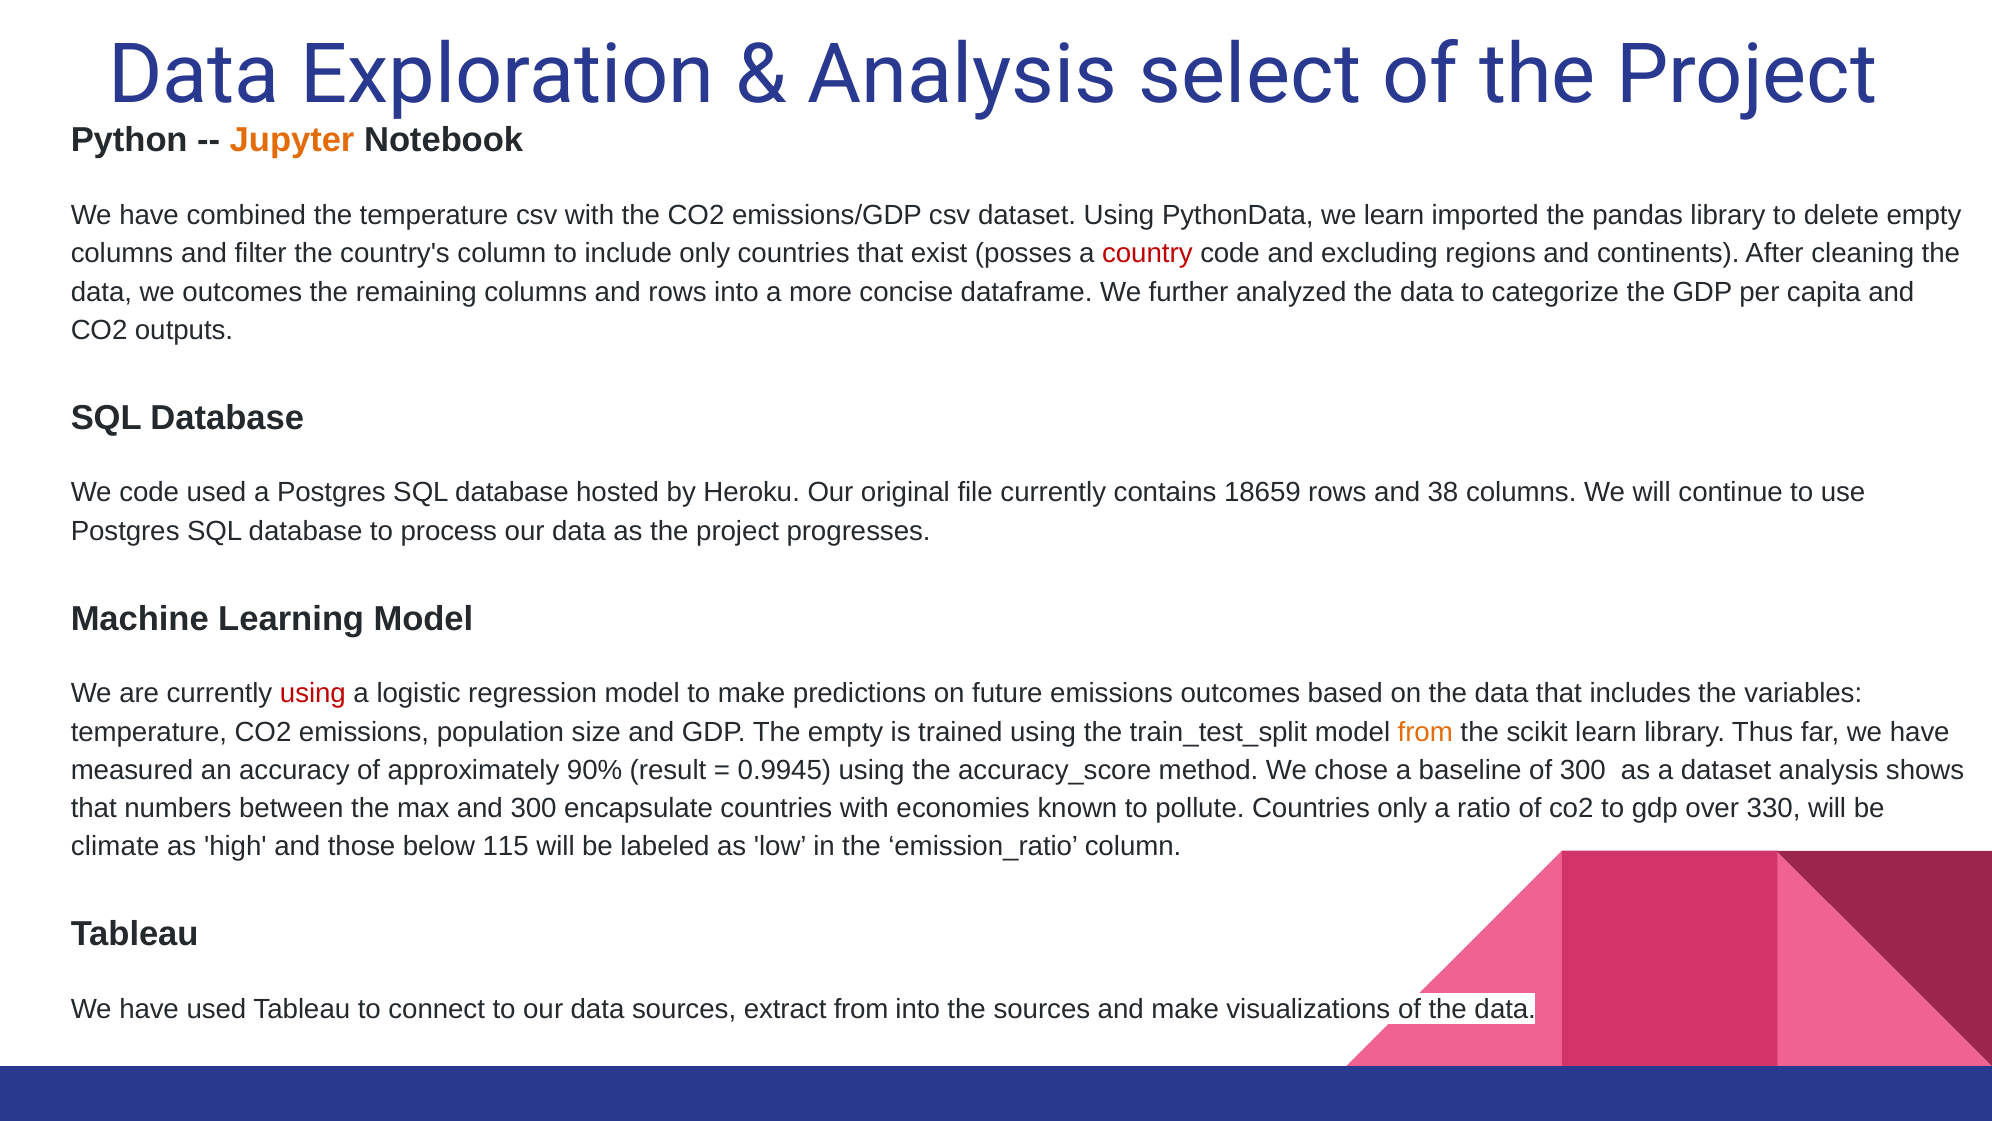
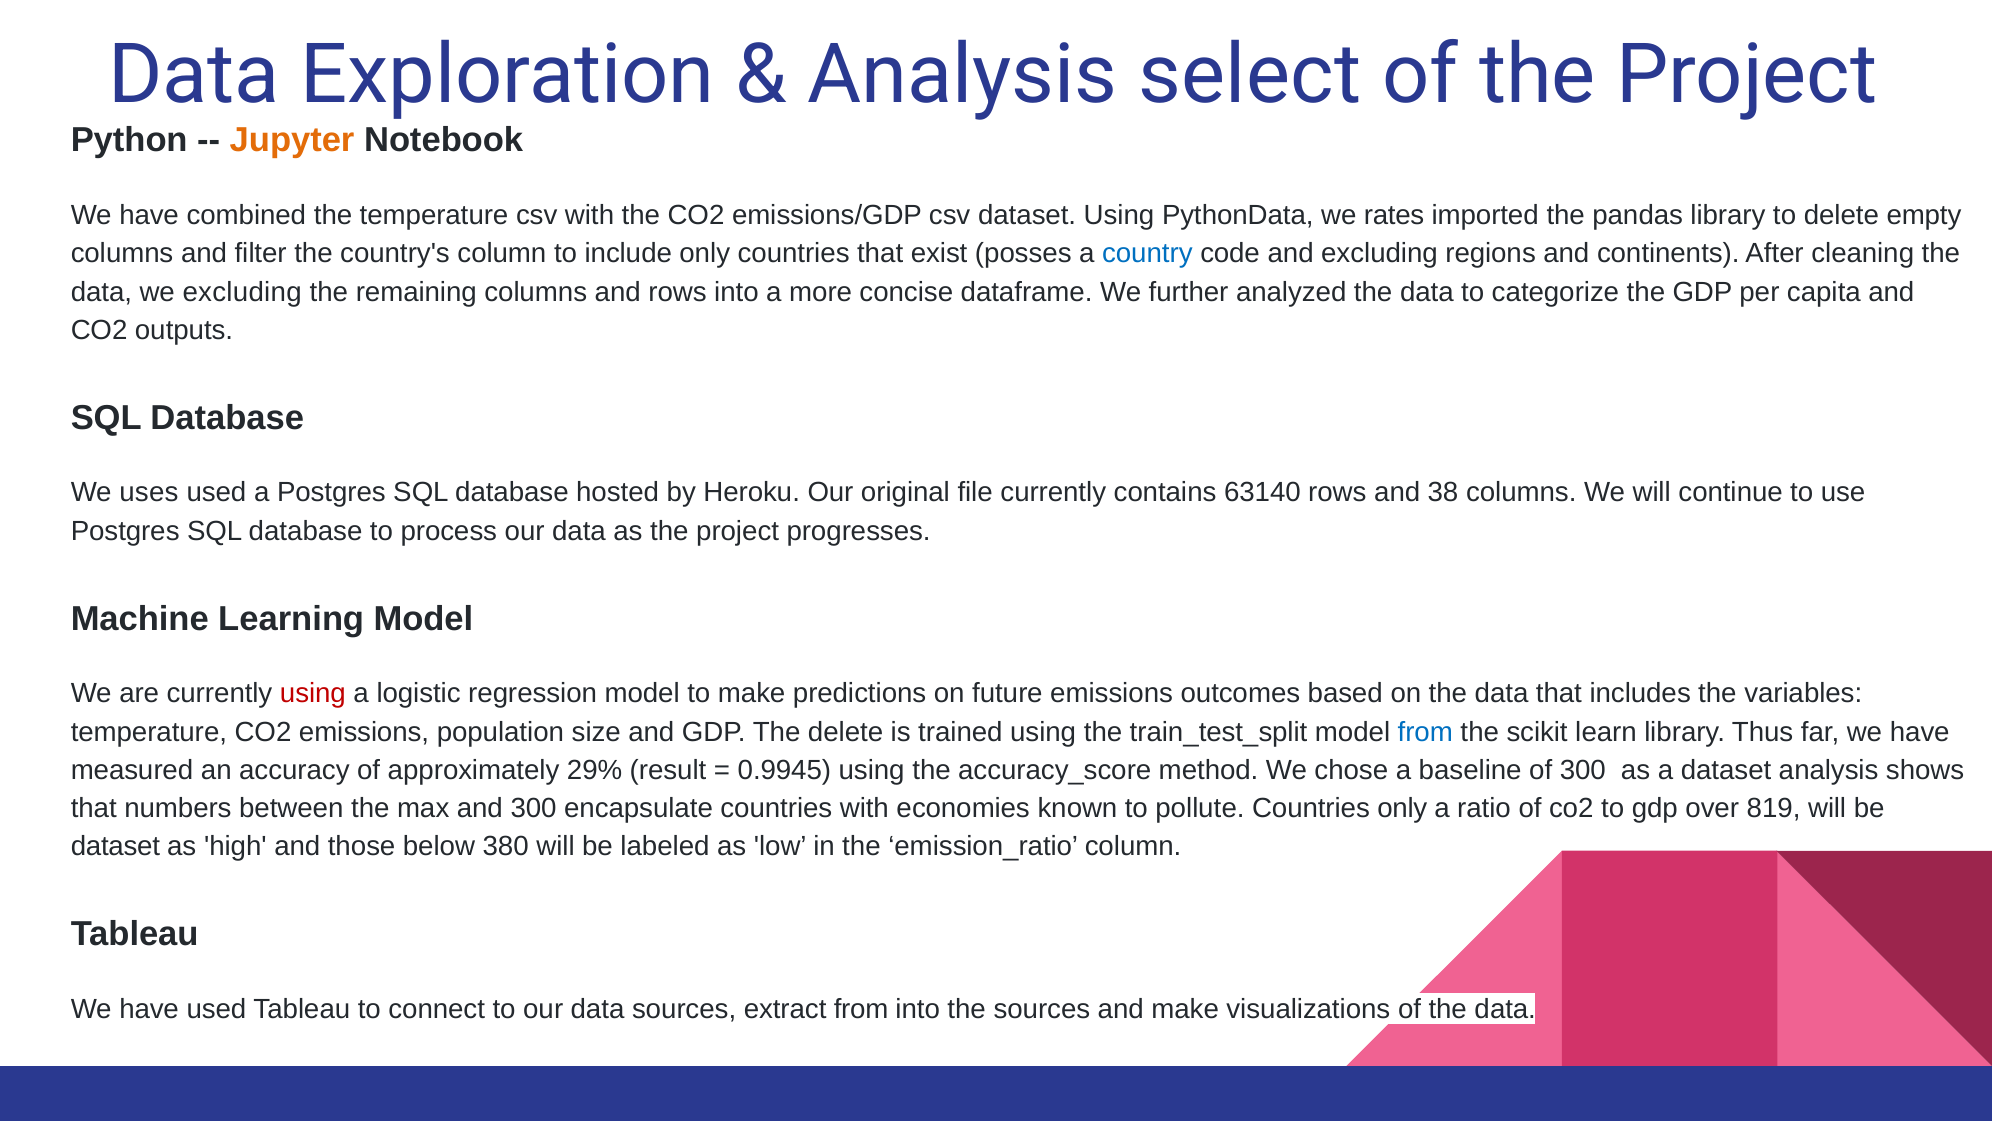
we learn: learn -> rates (1394, 215)
country colour: red -> blue (1147, 254)
we outcomes: outcomes -> excluding (242, 292)
We code: code -> uses (149, 493)
18659: 18659 -> 63140 (1262, 493)
The empty: empty -> delete (846, 732)
from colour: orange -> blue (1425, 732)
90%: 90% -> 29% (595, 770)
330: 330 -> 819 (1774, 808)
climate: climate -> dataset (115, 846)
115: 115 -> 380 (506, 846)
